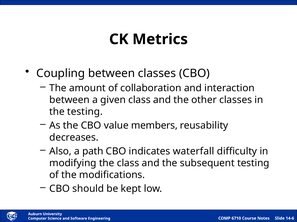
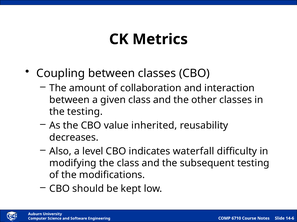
members: members -> inherited (154, 126)
path: path -> level (93, 152)
